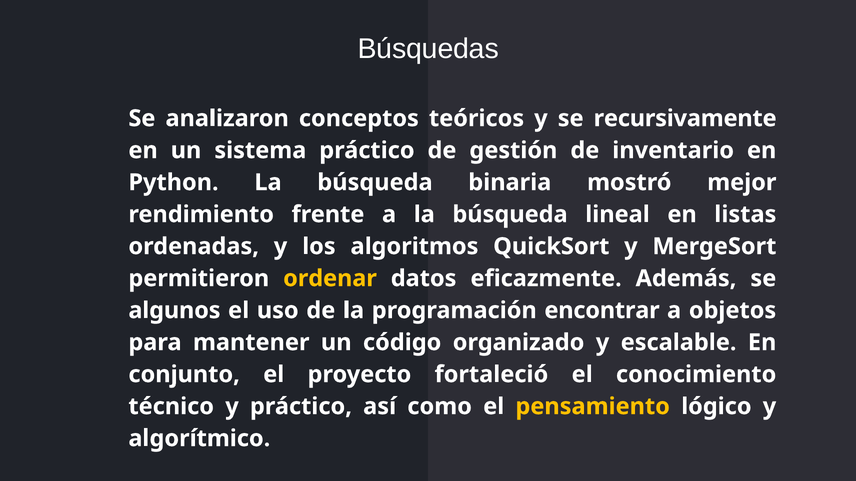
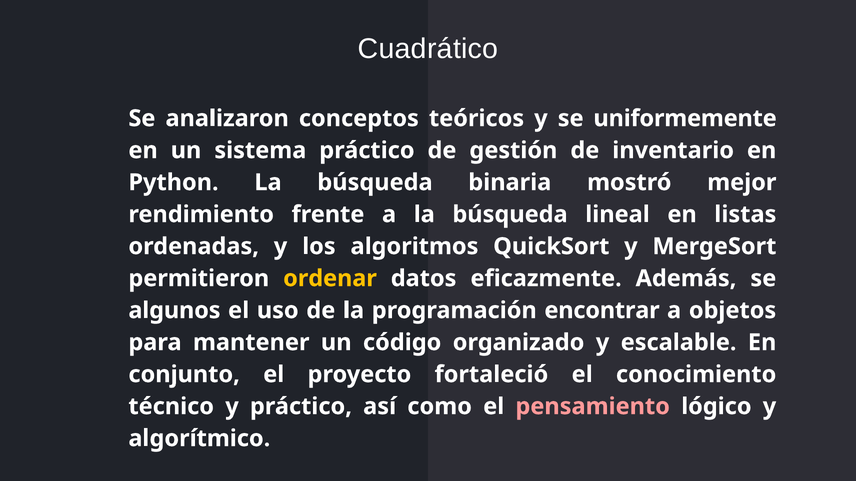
Búsquedas: Búsquedas -> Cuadrático (428, 49)
recursivamente: recursivamente -> uniformemente (685, 119)
pensamiento colour: yellow -> pink (593, 407)
